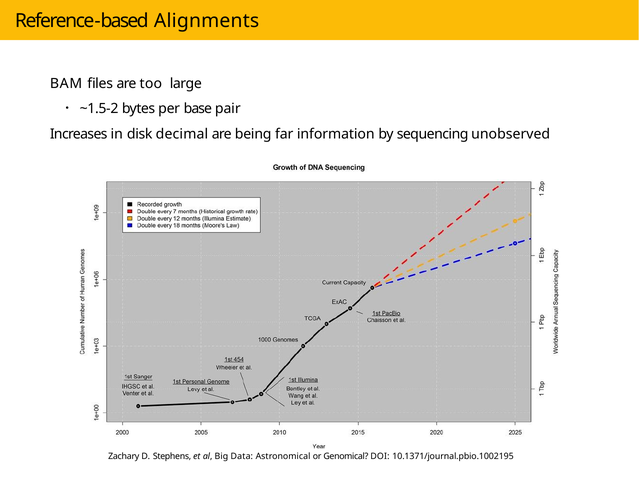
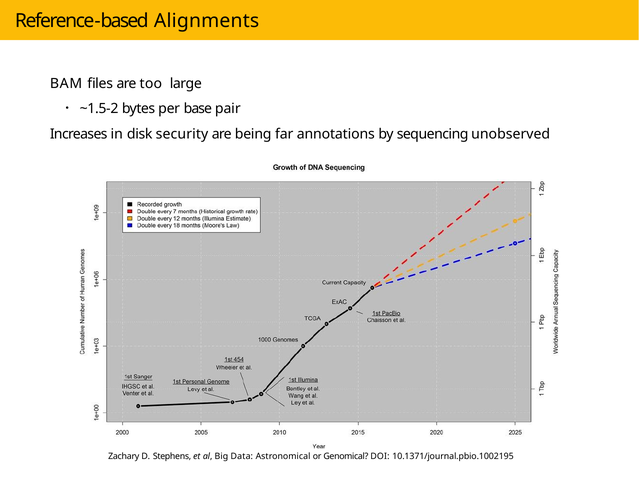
decimal: decimal -> security (182, 134)
information: information -> annotations (336, 134)
